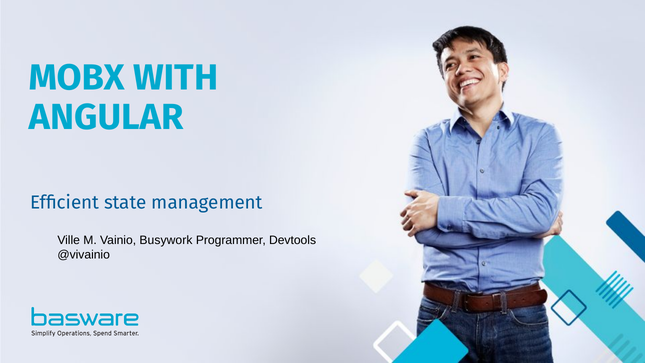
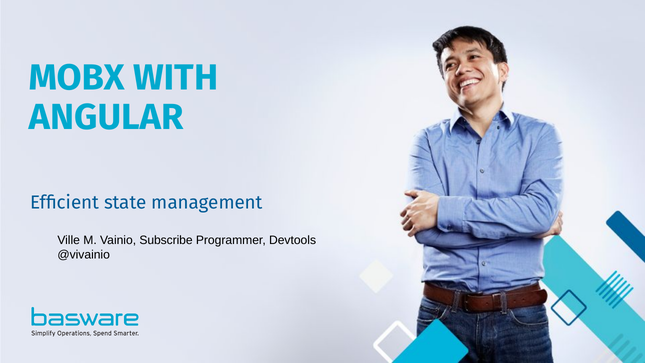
Busywork: Busywork -> Subscribe (166, 240)
